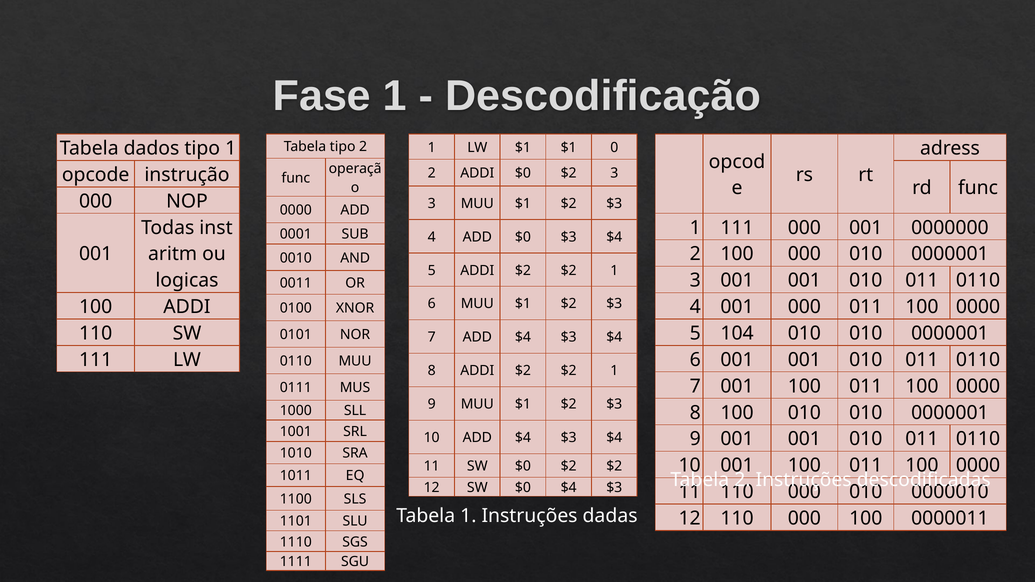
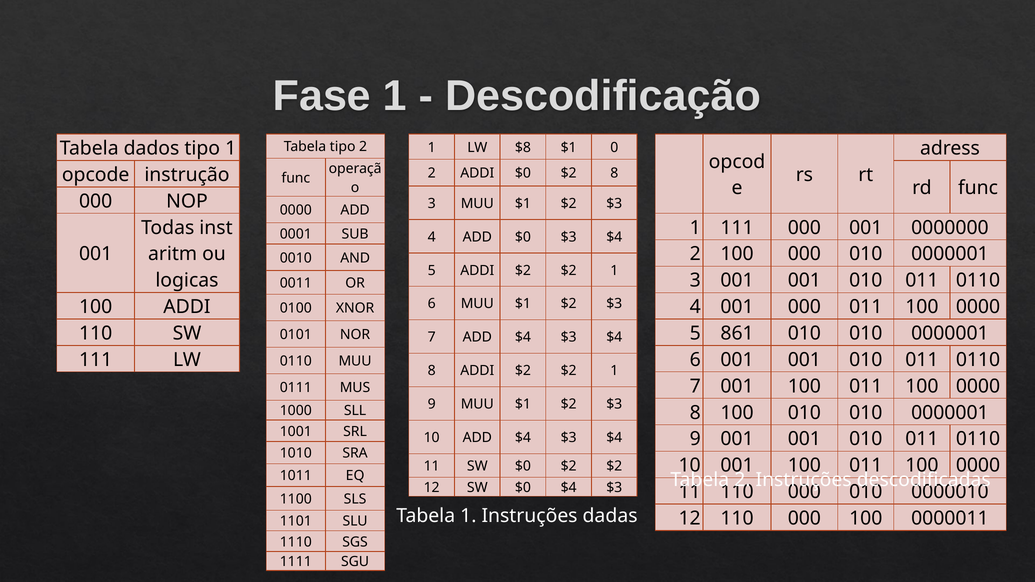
LW $1: $1 -> $8 (523, 147)
$2 3: 3 -> 8 (614, 173)
104: 104 -> 861 (737, 333)
